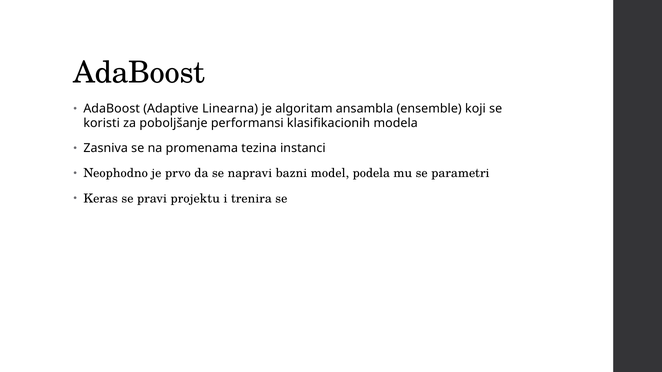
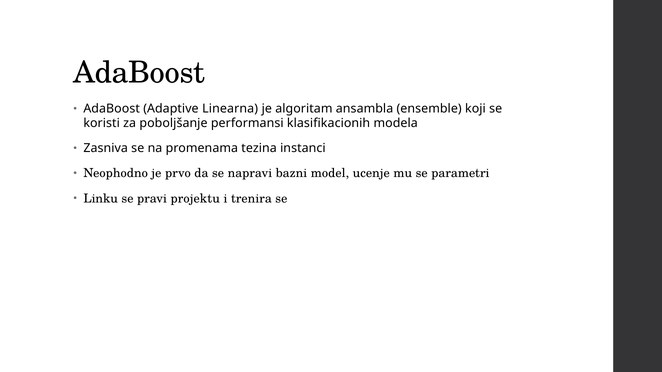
podela: podela -> ucenje (371, 174)
Keras: Keras -> Linku (101, 199)
